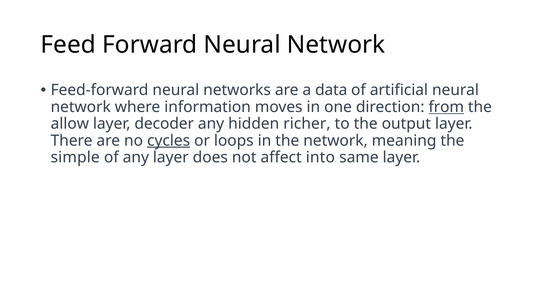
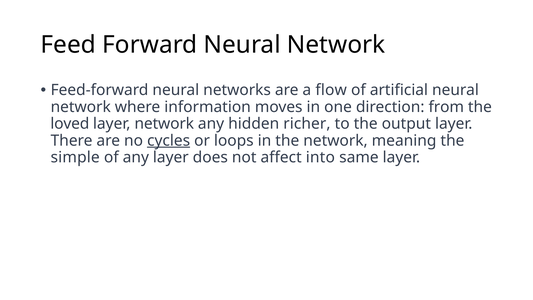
data: data -> flow (331, 90)
from underline: present -> none (446, 107)
allow: allow -> loved (70, 124)
layer decoder: decoder -> network (164, 124)
